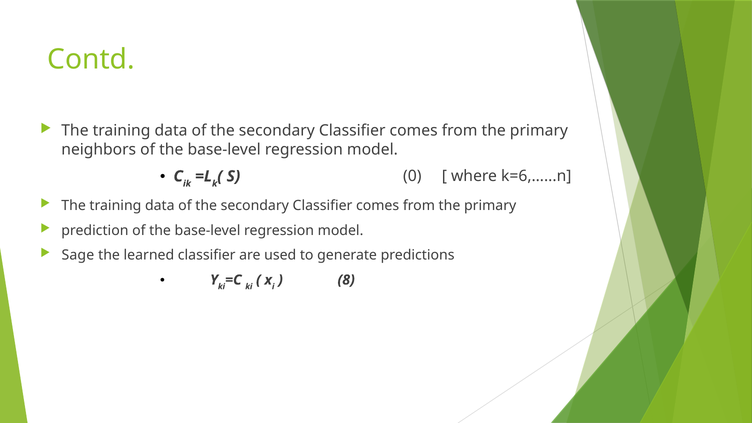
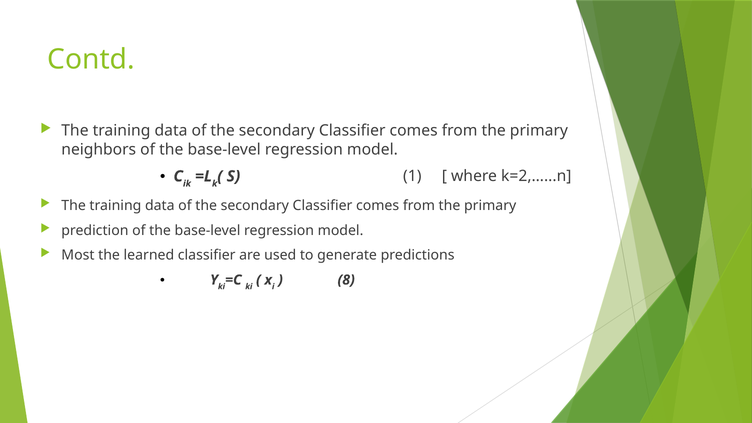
0: 0 -> 1 (412, 176)
k=6,…...n: k=6,…...n -> k=2,…...n (536, 176)
Sage: Sage -> Most (78, 255)
